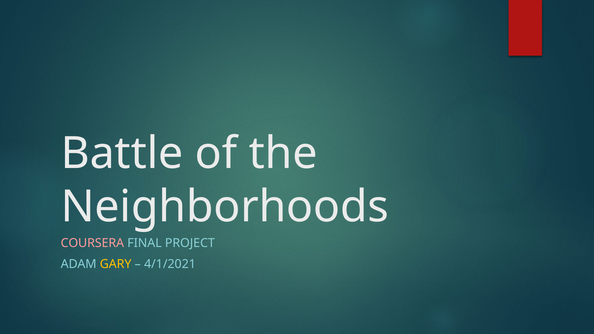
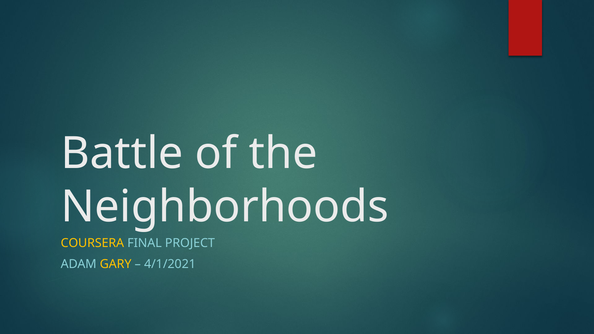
COURSERA colour: pink -> yellow (92, 243)
